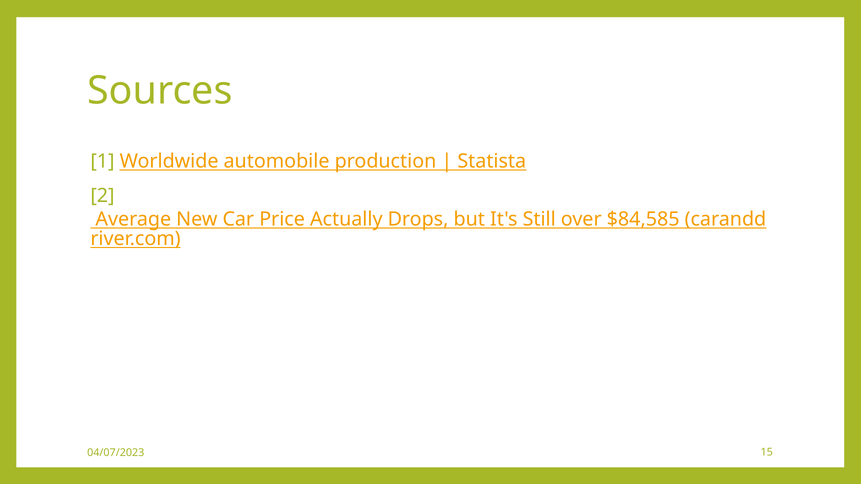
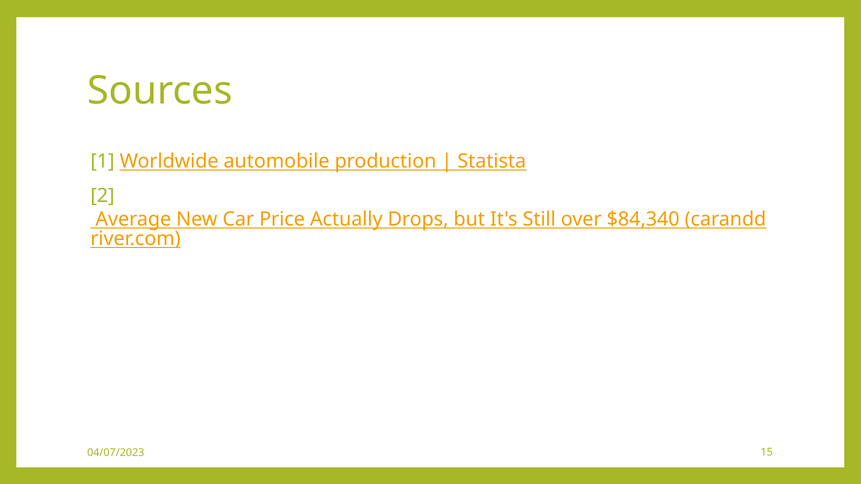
$84,585: $84,585 -> $84,340 (643, 219)
